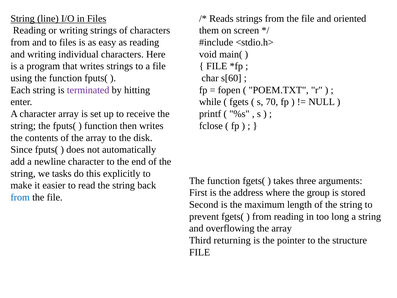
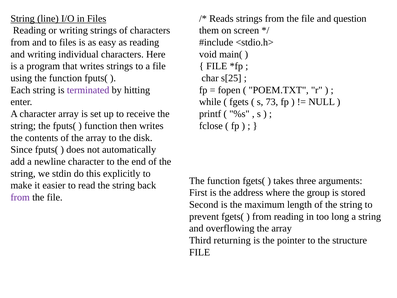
oriented: oriented -> question (350, 19)
s[60: s[60 -> s[25 (231, 78)
70: 70 -> 73 (272, 102)
tasks: tasks -> stdin (62, 173)
from colour: blue -> purple (20, 197)
